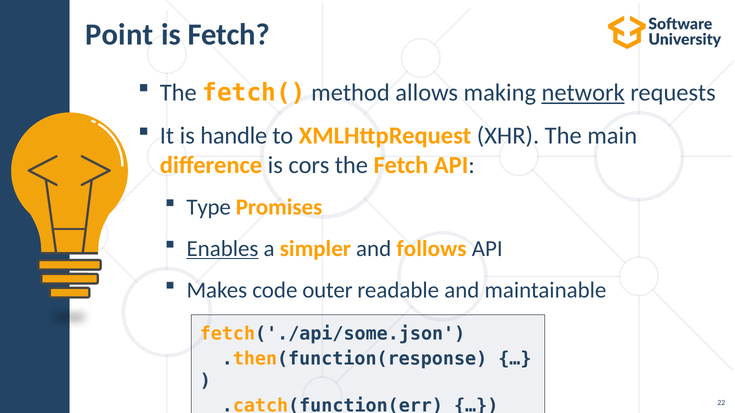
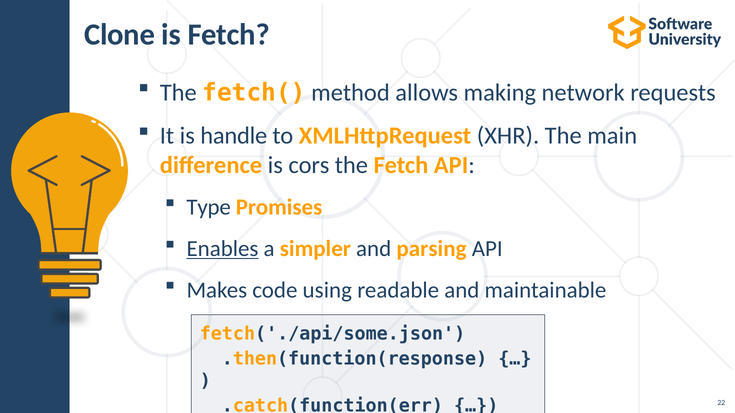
Point: Point -> Clone (120, 35)
network underline: present -> none (583, 93)
follows: follows -> parsing (431, 249)
outer: outer -> using (327, 290)
